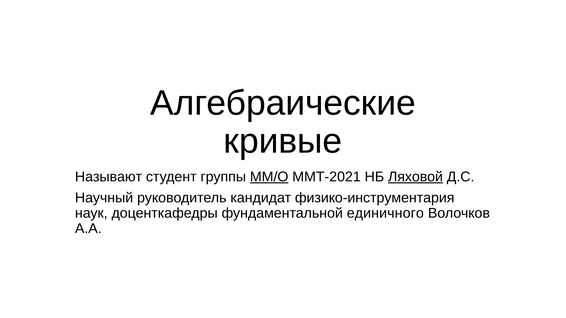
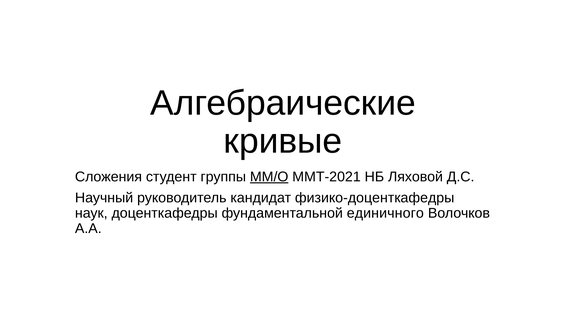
Называют: Называют -> Сложения (109, 177)
Ляховой underline: present -> none (416, 177)
физико-инструментария: физико-инструментария -> физико-доценткафедры (375, 198)
